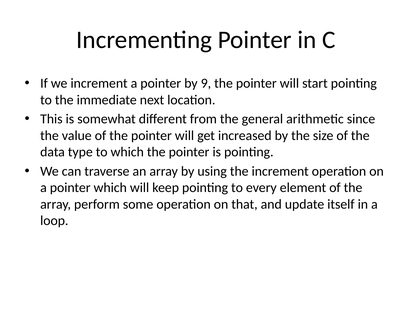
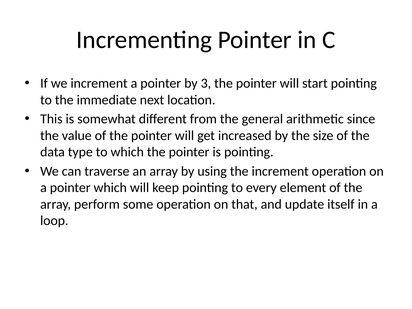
9: 9 -> 3 (206, 83)
